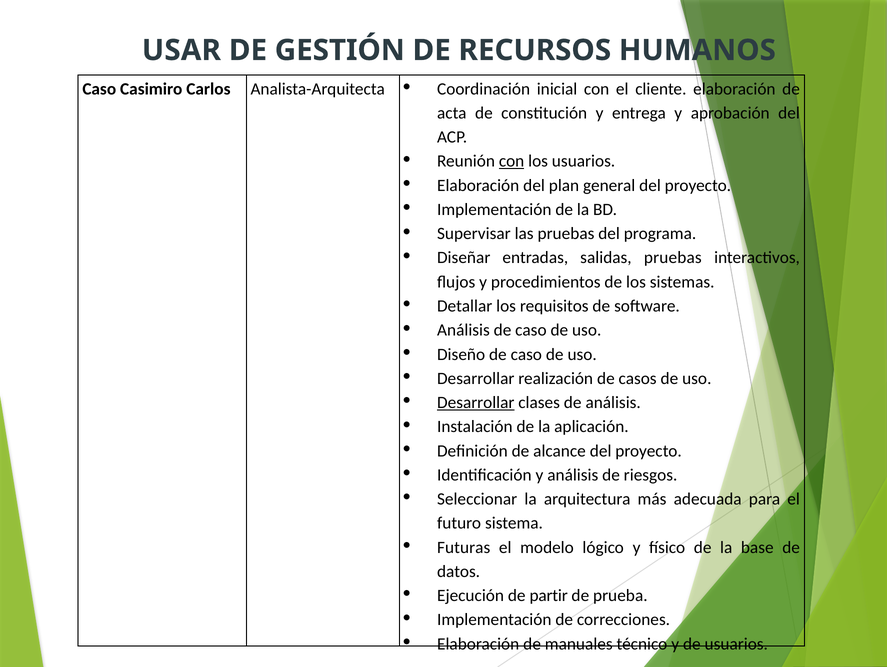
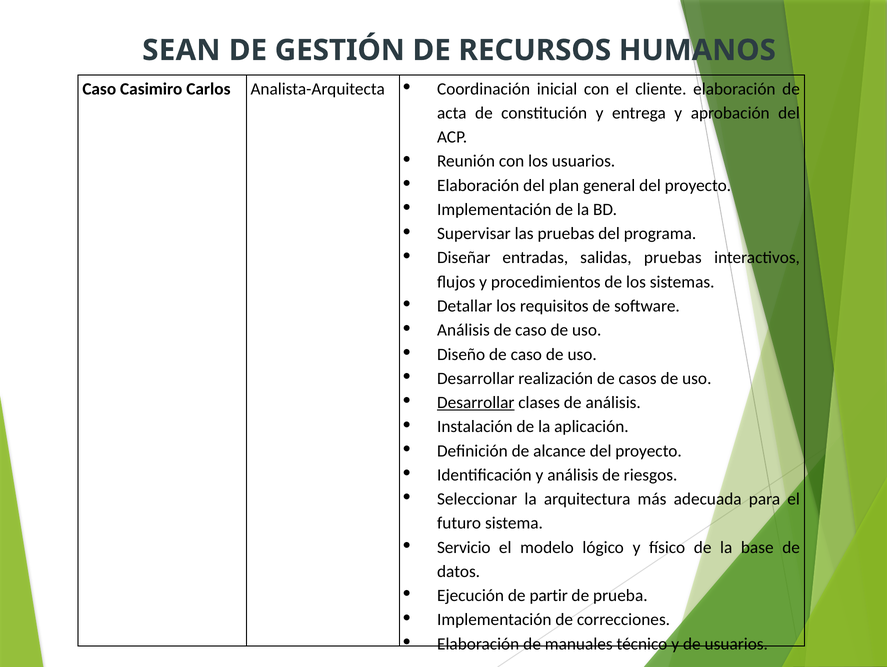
USAR: USAR -> SEAN (181, 50)
con underline: present -> none (512, 161)
Futuras: Futuras -> Servicio (464, 547)
